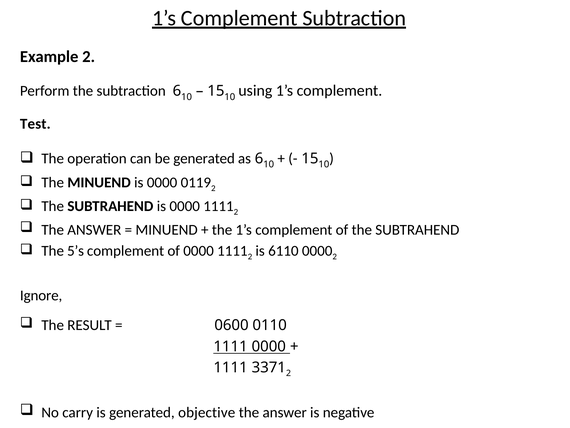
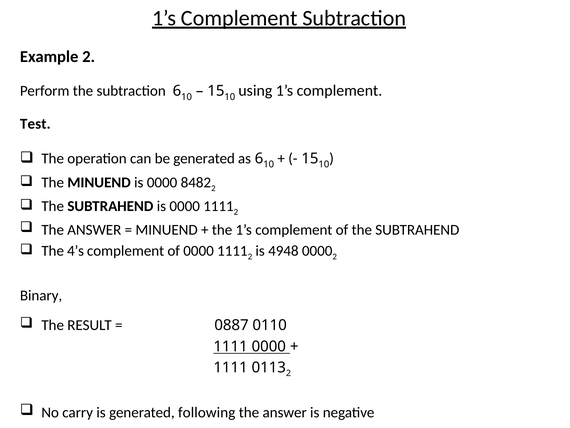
0119: 0119 -> 8482 (196, 182)
5’s: 5’s -> 4’s (76, 250)
6110: 6110 -> 4948 (283, 250)
Ignore: Ignore -> Binary (41, 295)
0600: 0600 -> 0887 (231, 325)
3371: 3371 -> 0113 (269, 367)
objective: objective -> following (207, 412)
